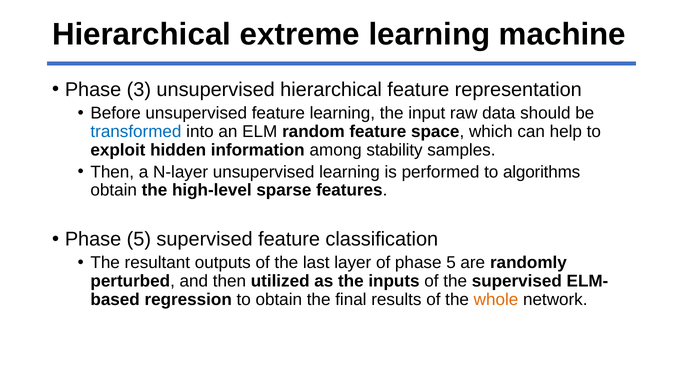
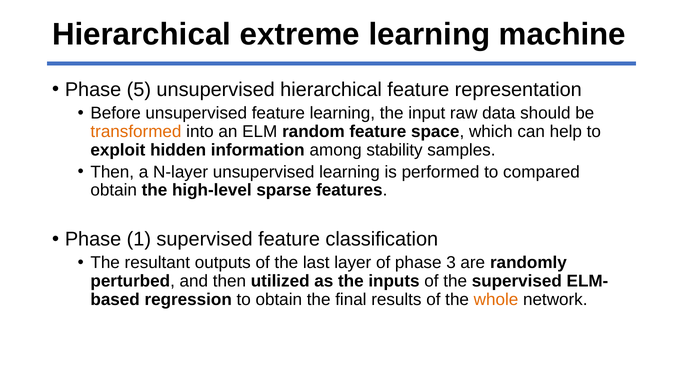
3: 3 -> 5 (139, 90)
transformed colour: blue -> orange (136, 132)
algorithms: algorithms -> compared (541, 172)
5: 5 -> 1 (139, 239)
of phase 5: 5 -> 3 (451, 263)
